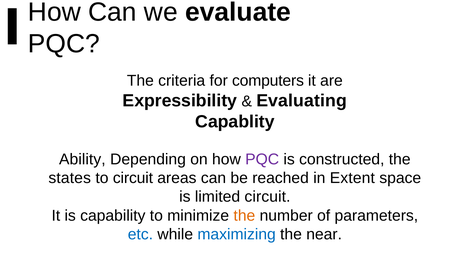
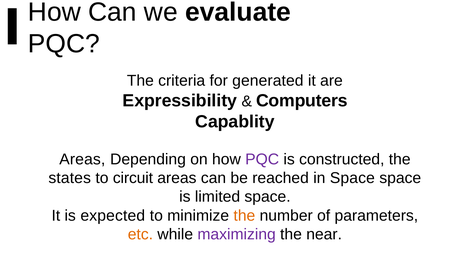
computers: computers -> generated (268, 81)
Evaluating: Evaluating -> Computers (302, 101)
Ability: Ability -> Areas (82, 159)
in Extent: Extent -> Space (352, 178)
limited circuit: circuit -> space (268, 197)
capability: capability -> expected (113, 216)
etc colour: blue -> orange (140, 235)
maximizing colour: blue -> purple (237, 235)
